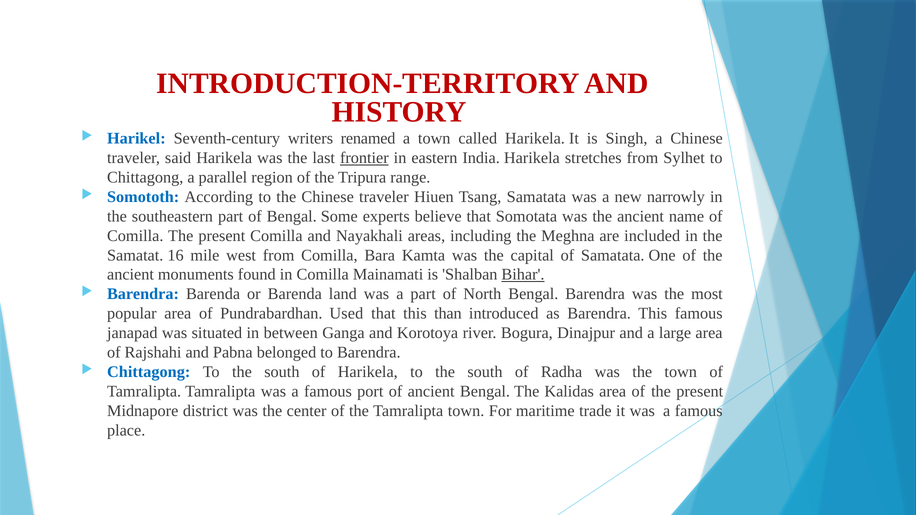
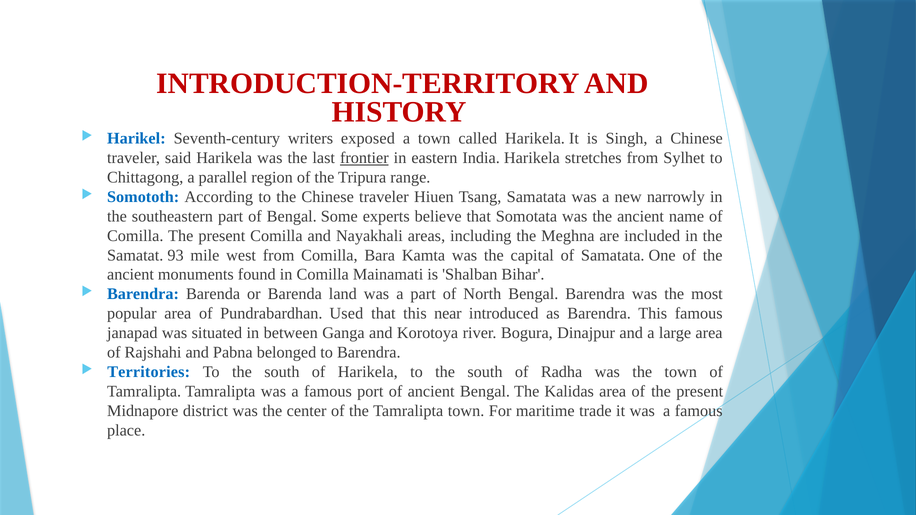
renamed: renamed -> exposed (368, 138)
16: 16 -> 93 (176, 255)
Bihar underline: present -> none (523, 275)
than: than -> near (448, 314)
Chittagong: Chittagong -> Territories (149, 372)
